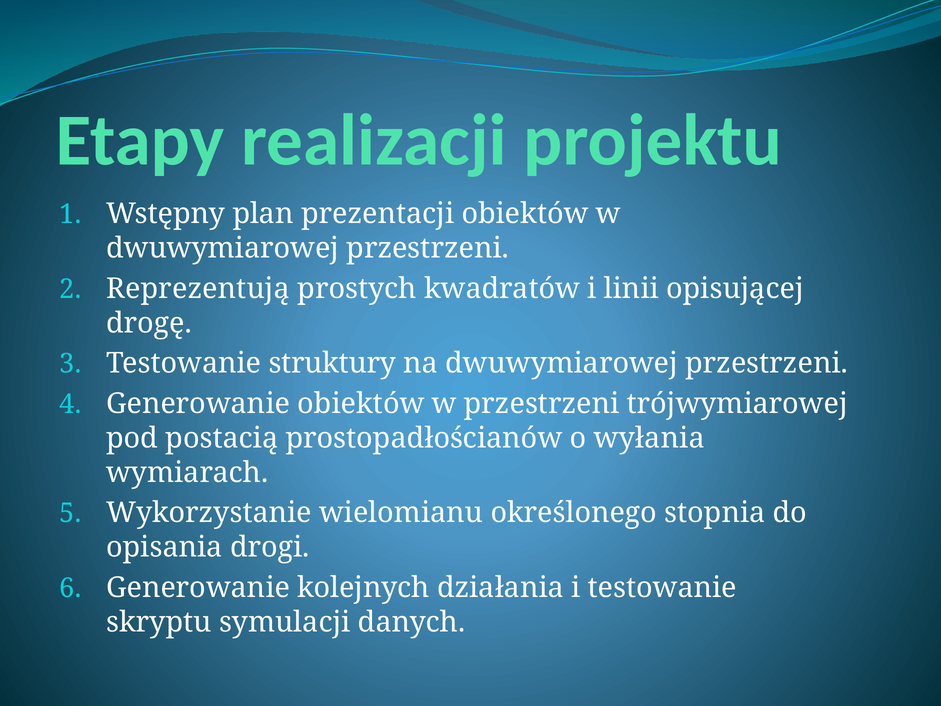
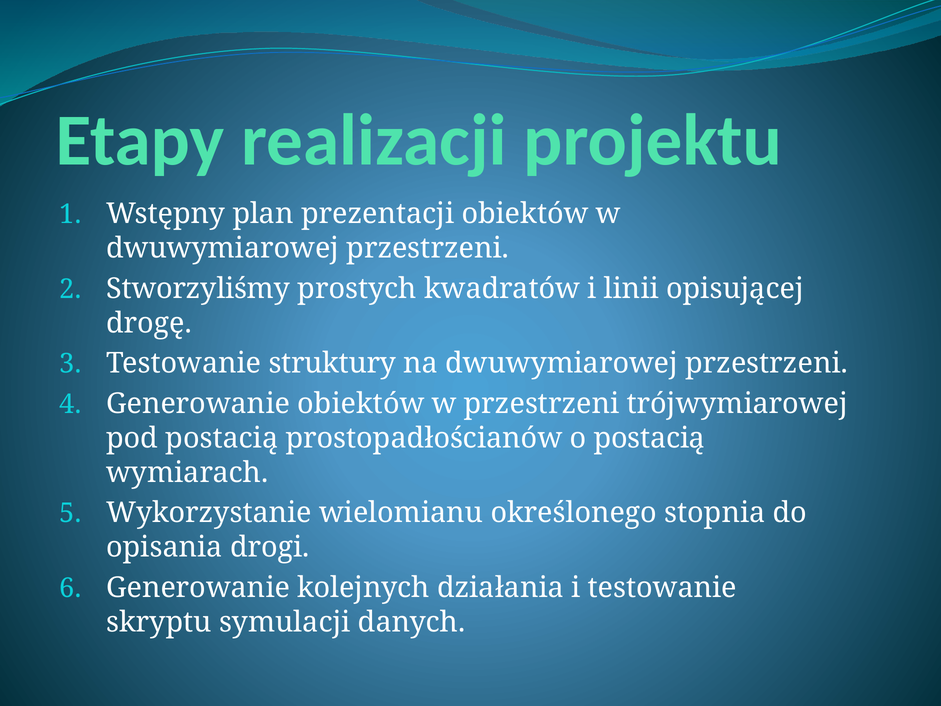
Reprezentują: Reprezentują -> Stworzyliśmy (198, 288)
o wyłania: wyłania -> postacią (649, 438)
